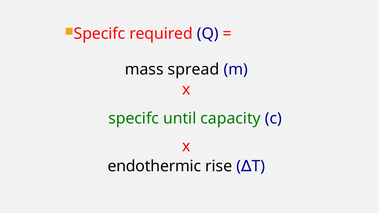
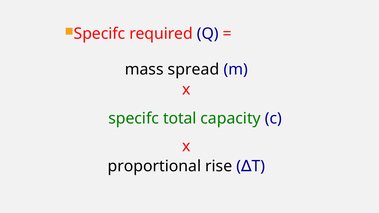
until: until -> total (180, 119)
endothermic: endothermic -> proportional (154, 166)
